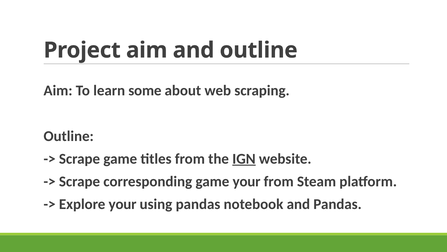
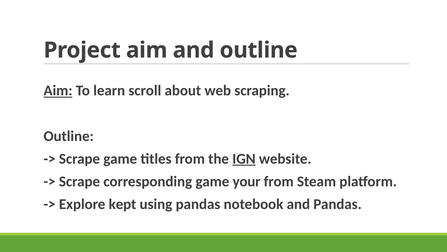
Aim underline: none -> present (58, 91)
some: some -> scroll (145, 91)
Explore your: your -> kept (123, 204)
